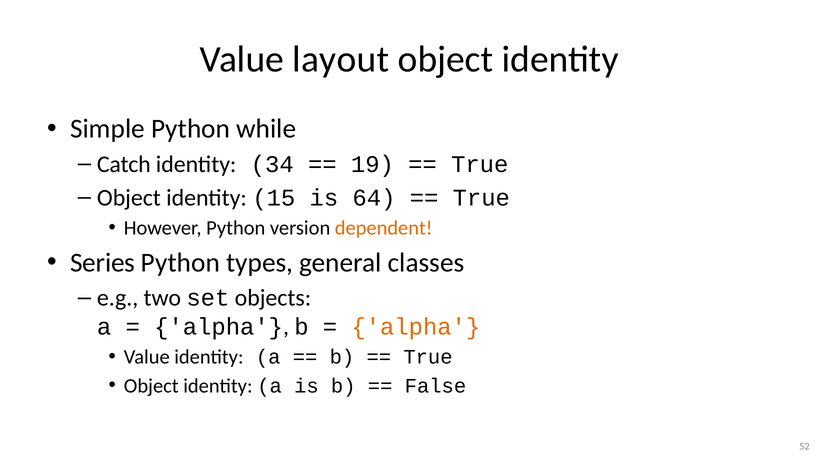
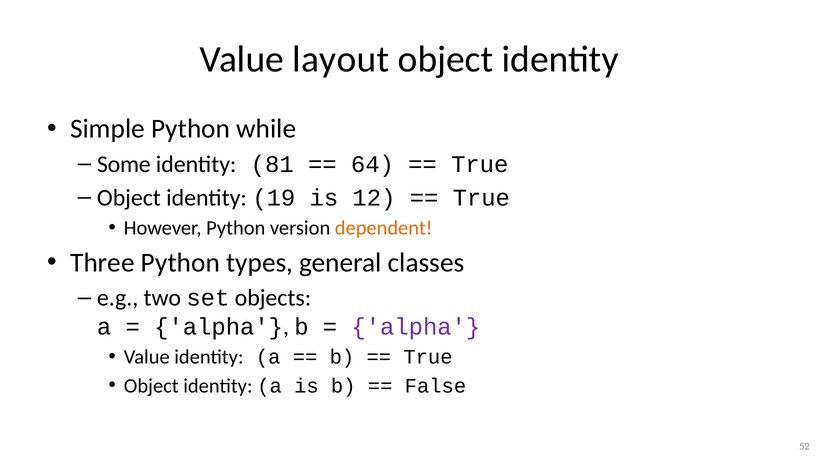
Catch: Catch -> Some (124, 164)
34: 34 -> 81 (272, 164)
19: 19 -> 64 (372, 164)
15: 15 -> 19 (274, 197)
64: 64 -> 12 (374, 197)
Series: Series -> Three (102, 263)
alpha colour: orange -> purple (416, 326)
